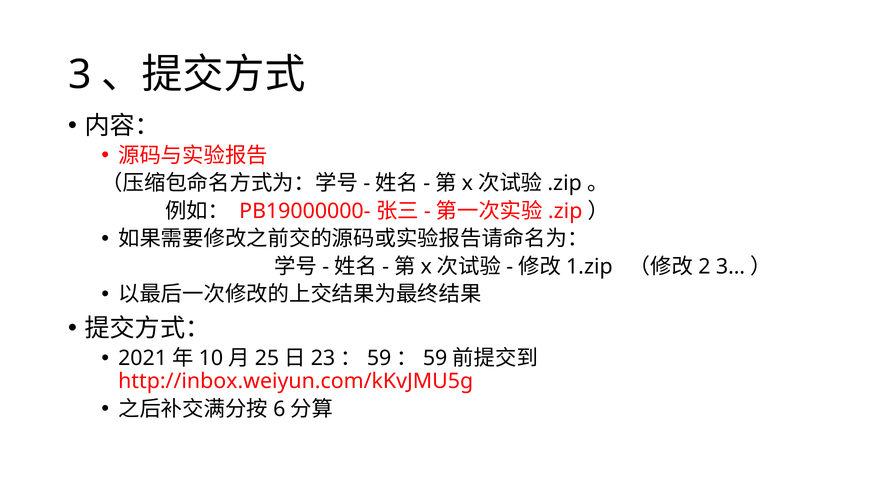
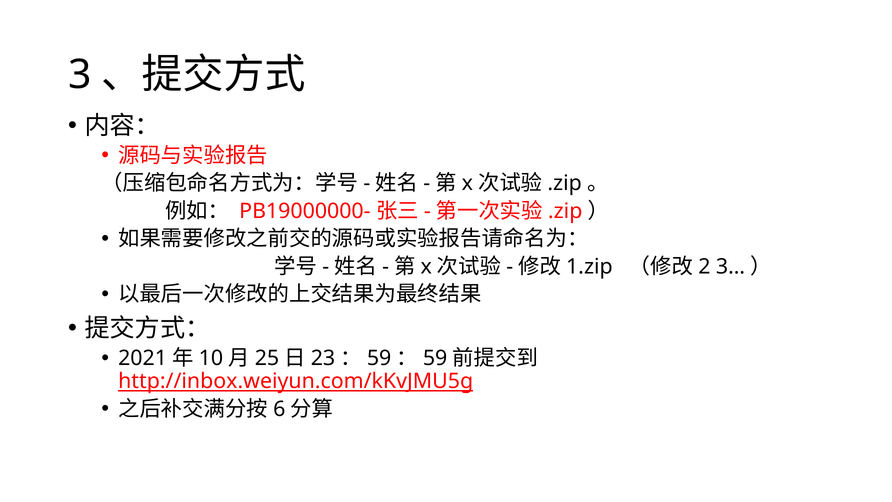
http://inbox.weiyun.com/kKvJMU5g underline: none -> present (296, 381)
